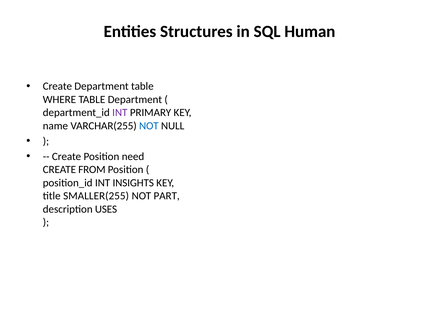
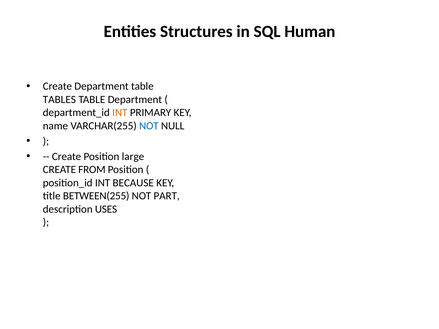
WHERE: WHERE -> TABLES (59, 100)
INT colour: purple -> orange (120, 113)
need: need -> large (133, 157)
INSIGHTS: INSIGHTS -> BECAUSE (133, 183)
SMALLER(255: SMALLER(255 -> BETWEEN(255 (96, 196)
